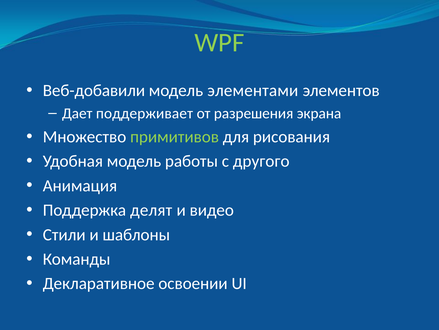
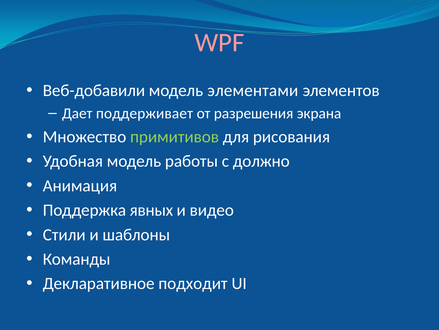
WPF colour: light green -> pink (219, 42)
другого: другого -> должно (261, 161)
делят: делят -> явных (151, 210)
освоении: освоении -> подходит (193, 283)
